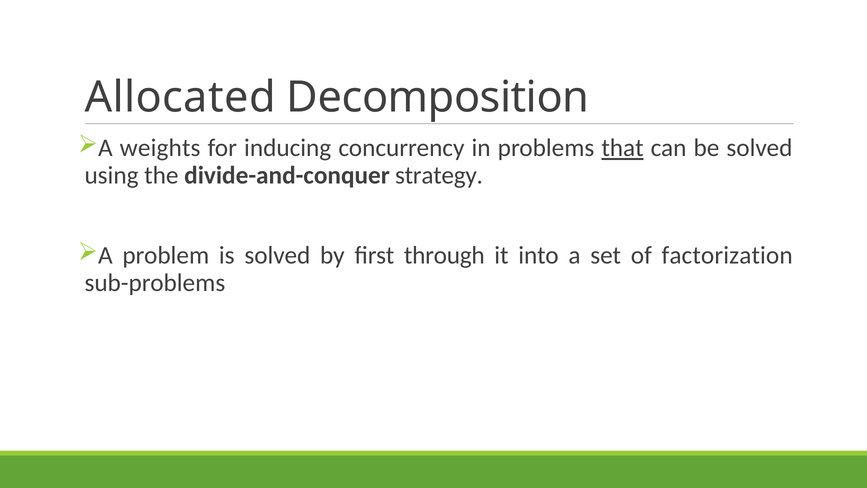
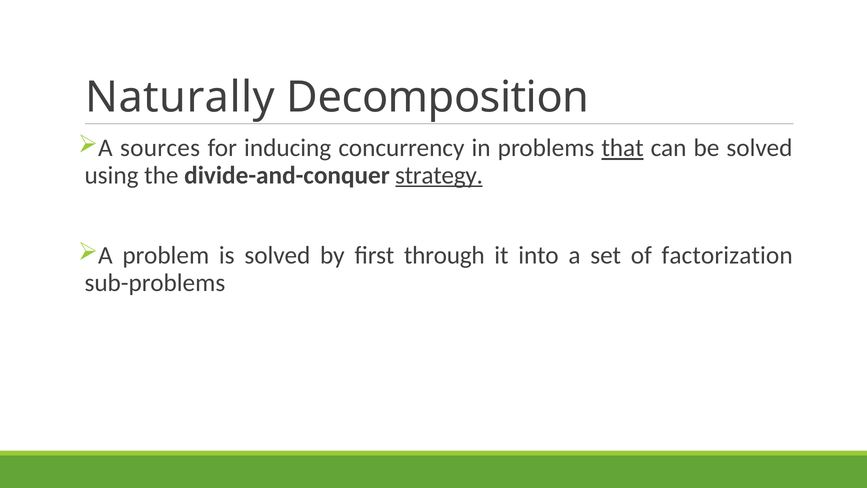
Allocated: Allocated -> Naturally (180, 97)
weights: weights -> sources (160, 148)
strategy underline: none -> present (439, 175)
